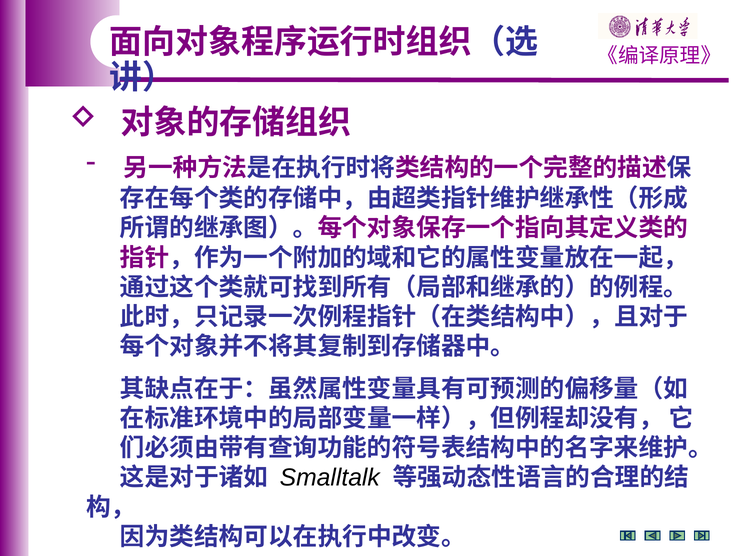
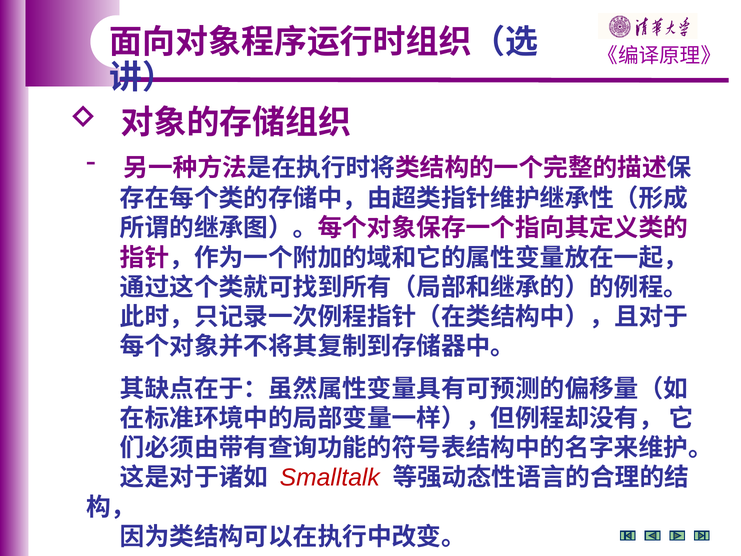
Smalltalk colour: black -> red (330, 478)
